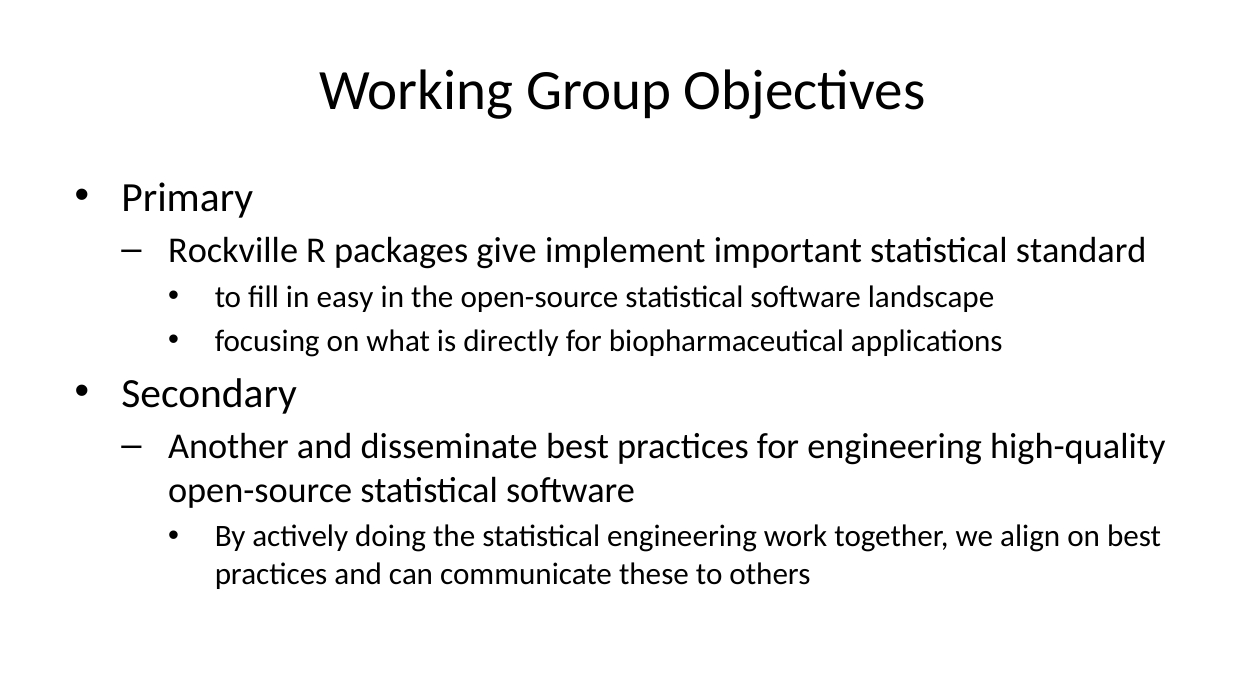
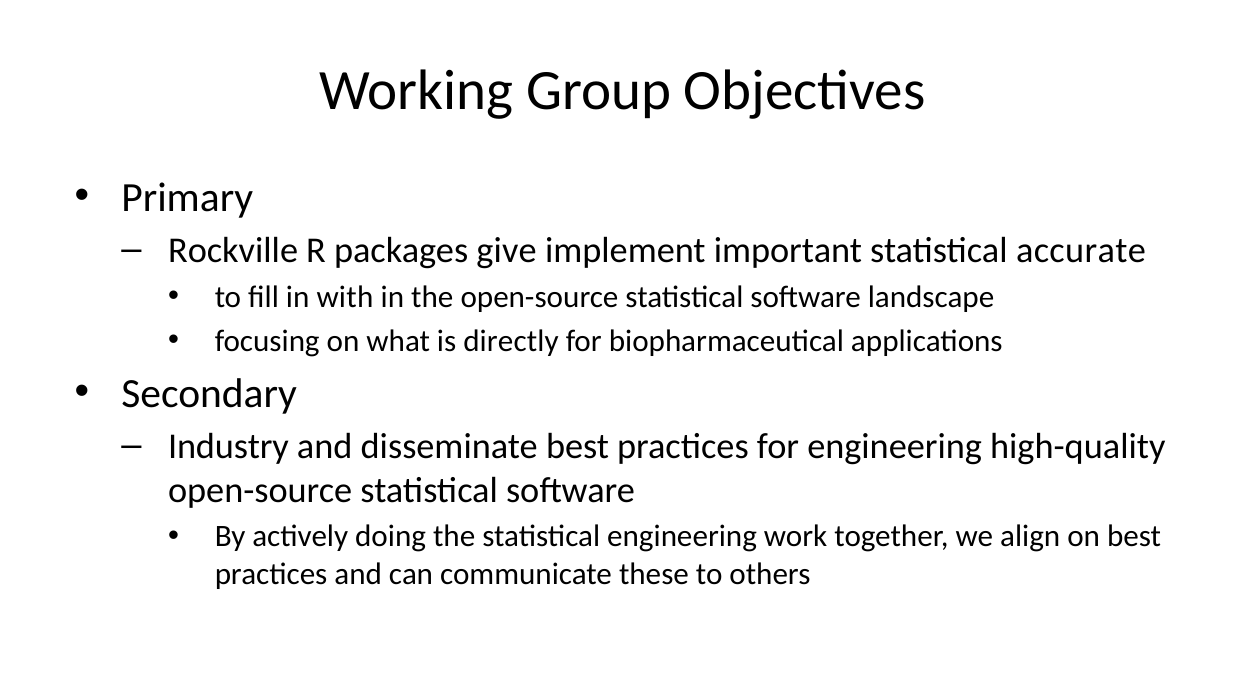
standard: standard -> accurate (1081, 251)
easy: easy -> with (345, 297)
Another: Another -> Industry (228, 447)
